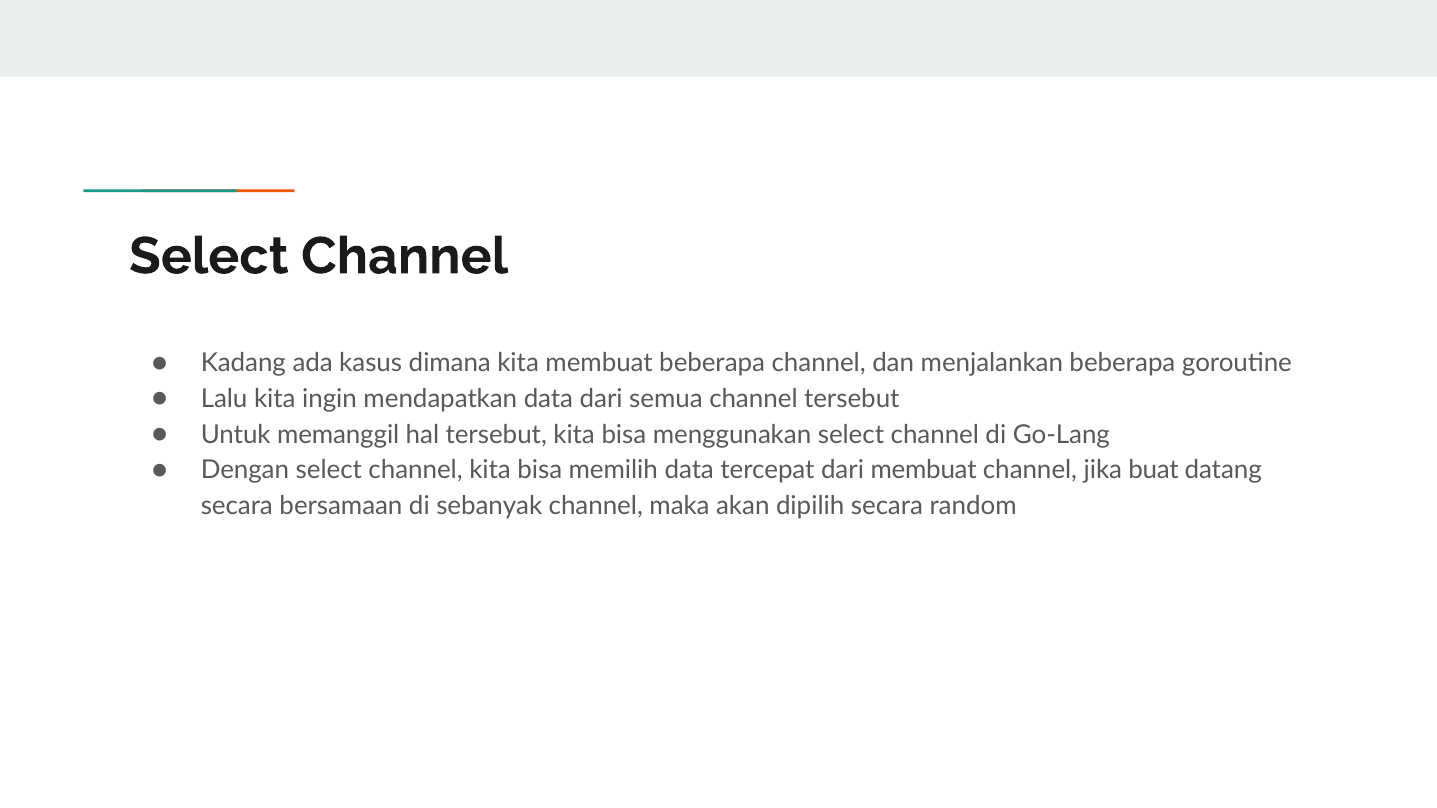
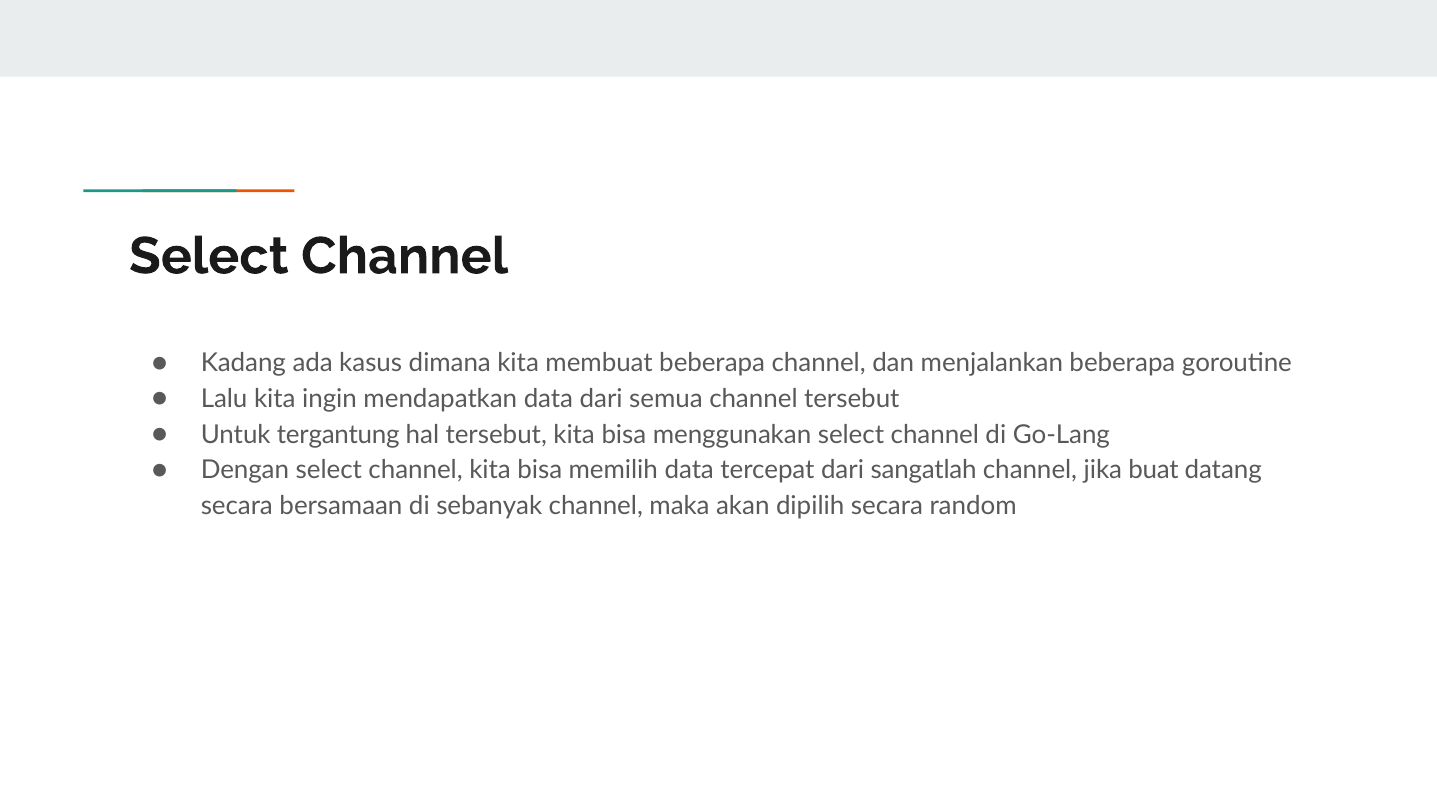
memanggil: memanggil -> tergantung (338, 435)
dari membuat: membuat -> sangatlah (924, 471)
